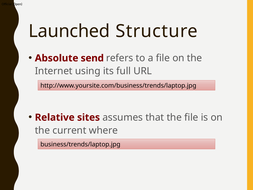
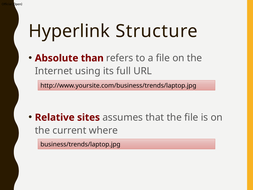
Launched: Launched -> Hyperlink (69, 31)
send: send -> than (92, 58)
